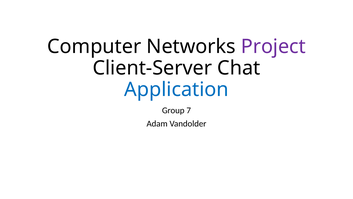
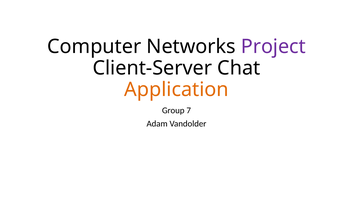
Application colour: blue -> orange (176, 89)
